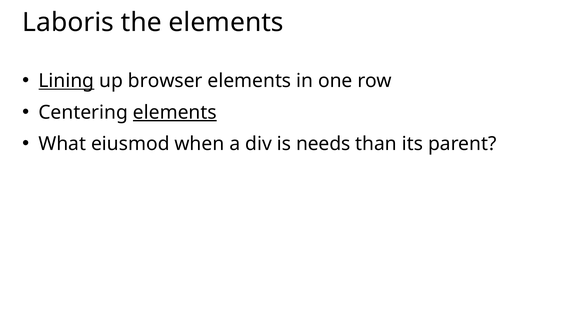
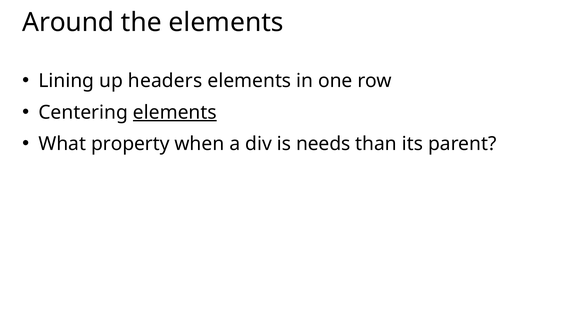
Laboris: Laboris -> Around (68, 22)
Lining underline: present -> none (66, 81)
browser: browser -> headers (165, 81)
eiusmod: eiusmod -> property (130, 144)
